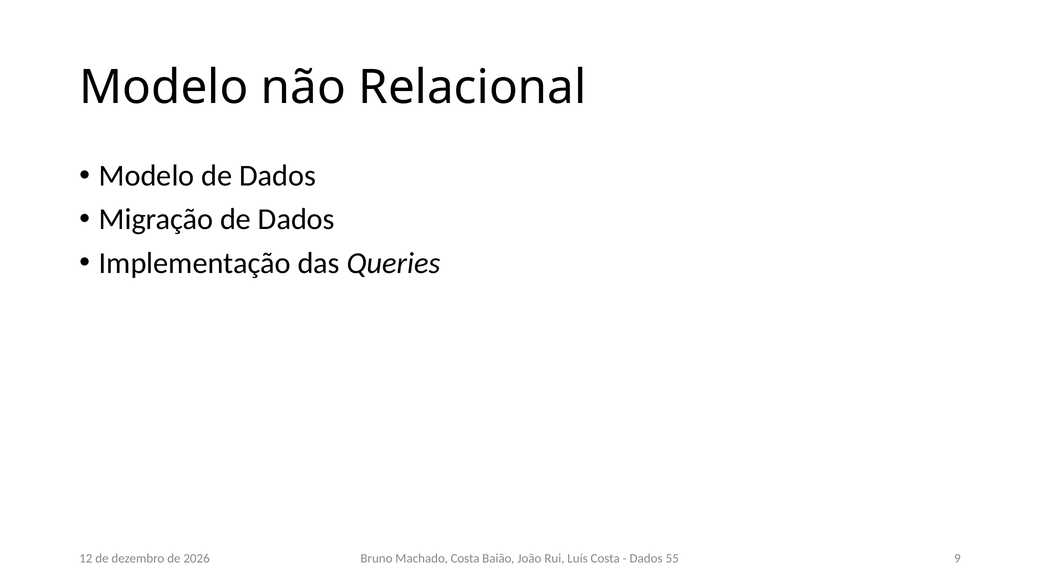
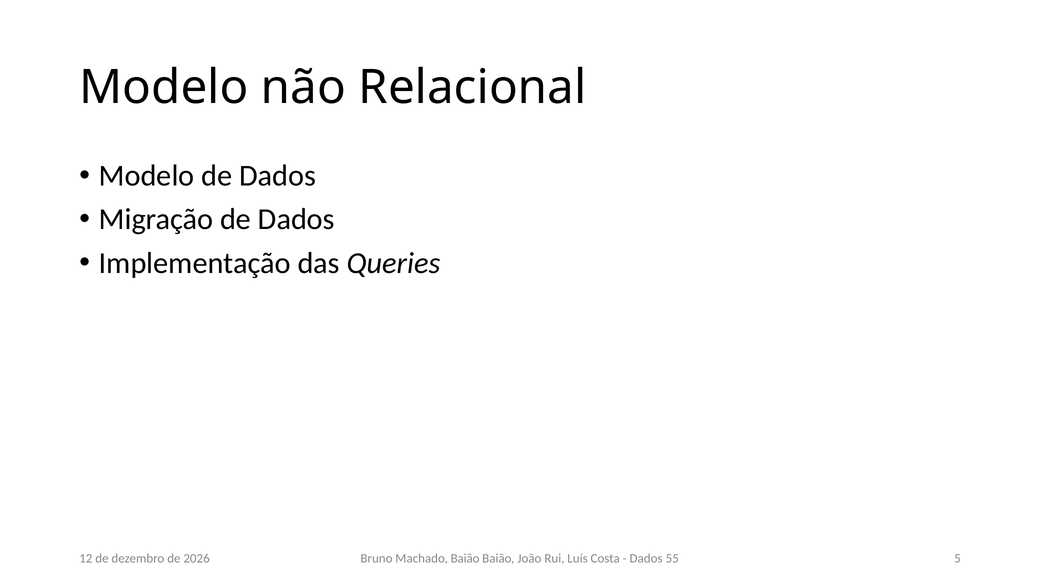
Machado Costa: Costa -> Baião (465, 559)
9: 9 -> 5 (957, 559)
